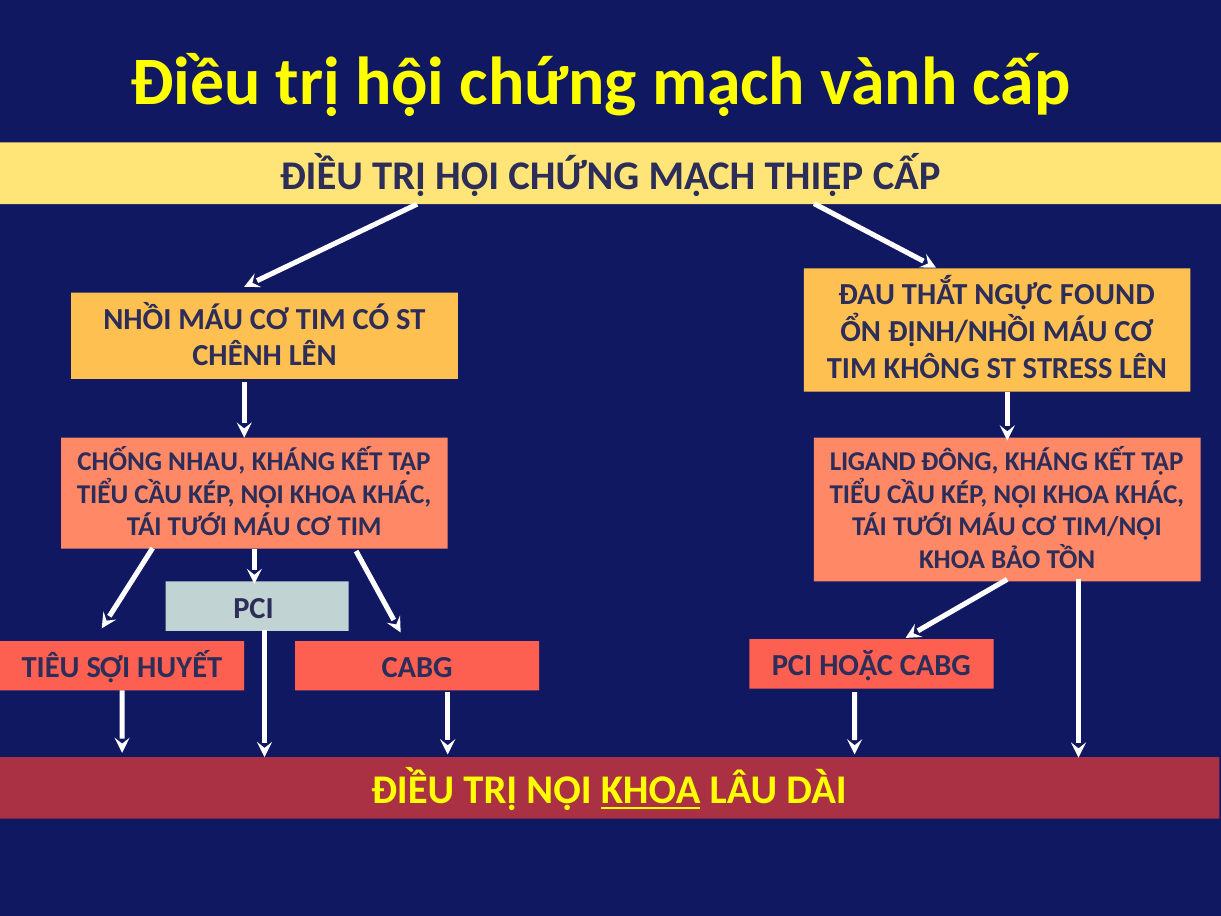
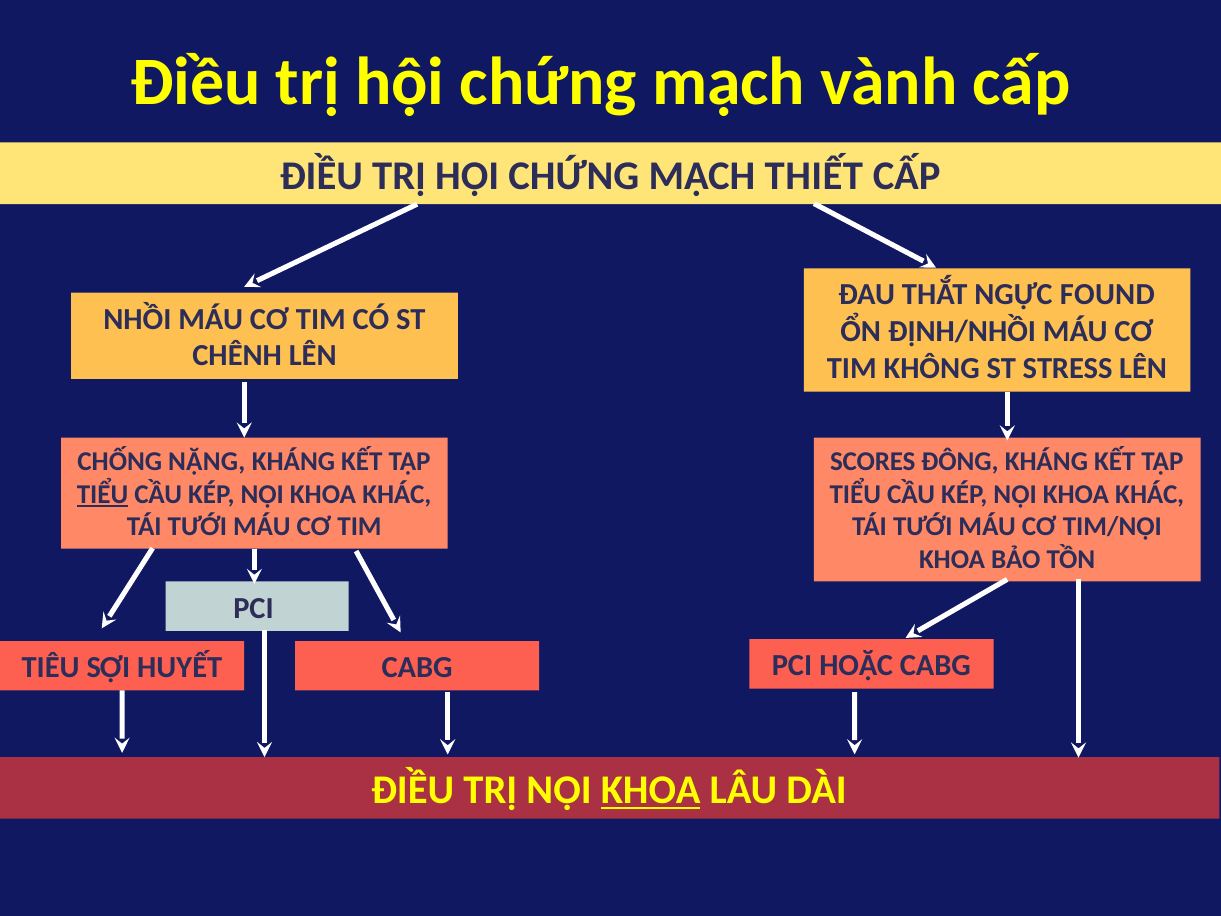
THIỆP: THIỆP -> THIẾT (814, 176)
NHAU: NHAU -> NẶNG (207, 462)
LIGAND: LIGAND -> SCORES (873, 462)
TIỂU underline: none -> present (102, 494)
